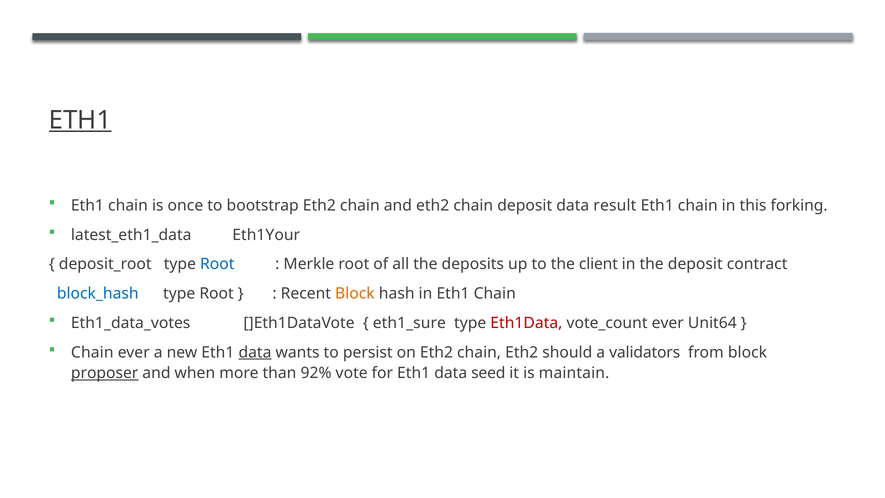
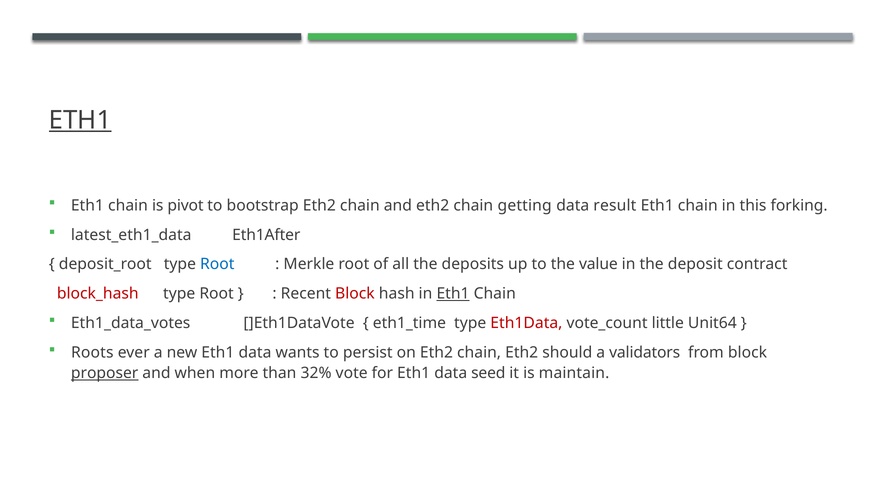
once: once -> pivot (186, 205)
chain deposit: deposit -> getting (525, 205)
Eth1Your: Eth1Your -> Eth1After (266, 235)
client: client -> value (598, 264)
block_hash colour: blue -> red (98, 293)
Block colour: orange -> red (355, 293)
Eth1 underline: none -> present (453, 293)
eth1_sure: eth1_sure -> eth1_time (409, 323)
vote_count ever: ever -> little (668, 323)
Chain: Chain -> Roots (92, 352)
data underline: present -> none (255, 352)
92%: 92% -> 32% (316, 373)
